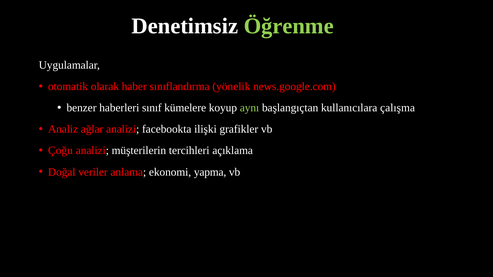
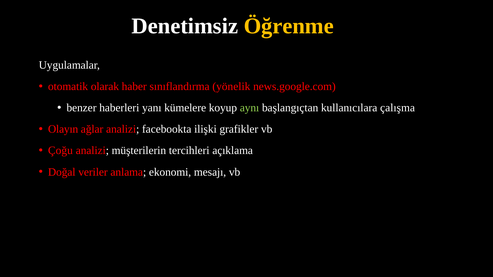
Öğrenme colour: light green -> yellow (289, 26)
sınıf: sınıf -> yanı (152, 108)
Analiz: Analiz -> Olayın (63, 129)
yapma: yapma -> mesajı (210, 172)
